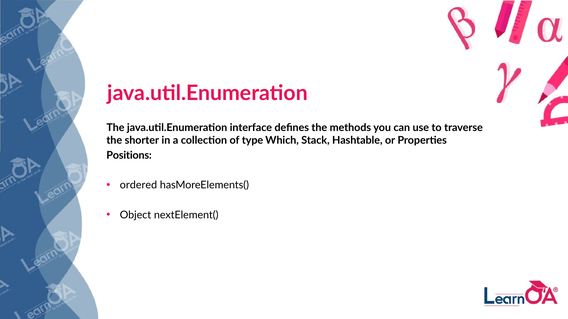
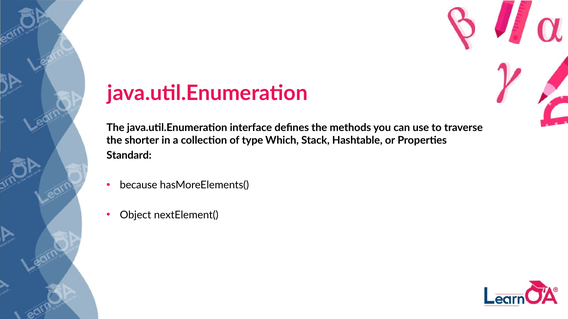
Positions: Positions -> Standard (129, 156)
ordered: ordered -> because (139, 185)
